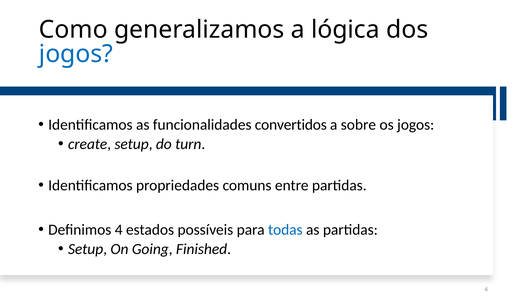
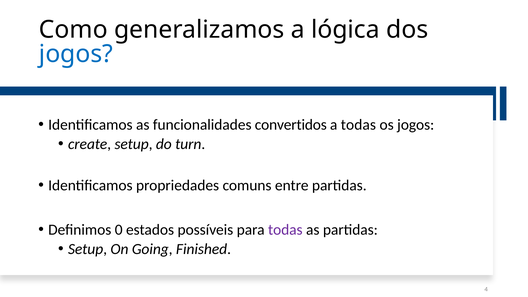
a sobre: sobre -> todas (358, 125)
Definimos 4: 4 -> 0 (119, 230)
todas colour: blue -> purple (285, 230)
